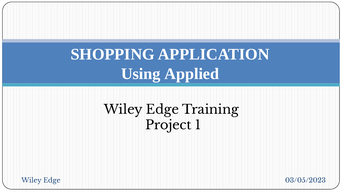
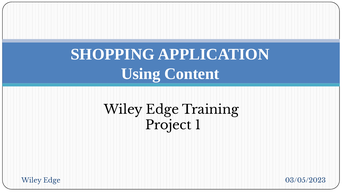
Applied: Applied -> Content (192, 74)
